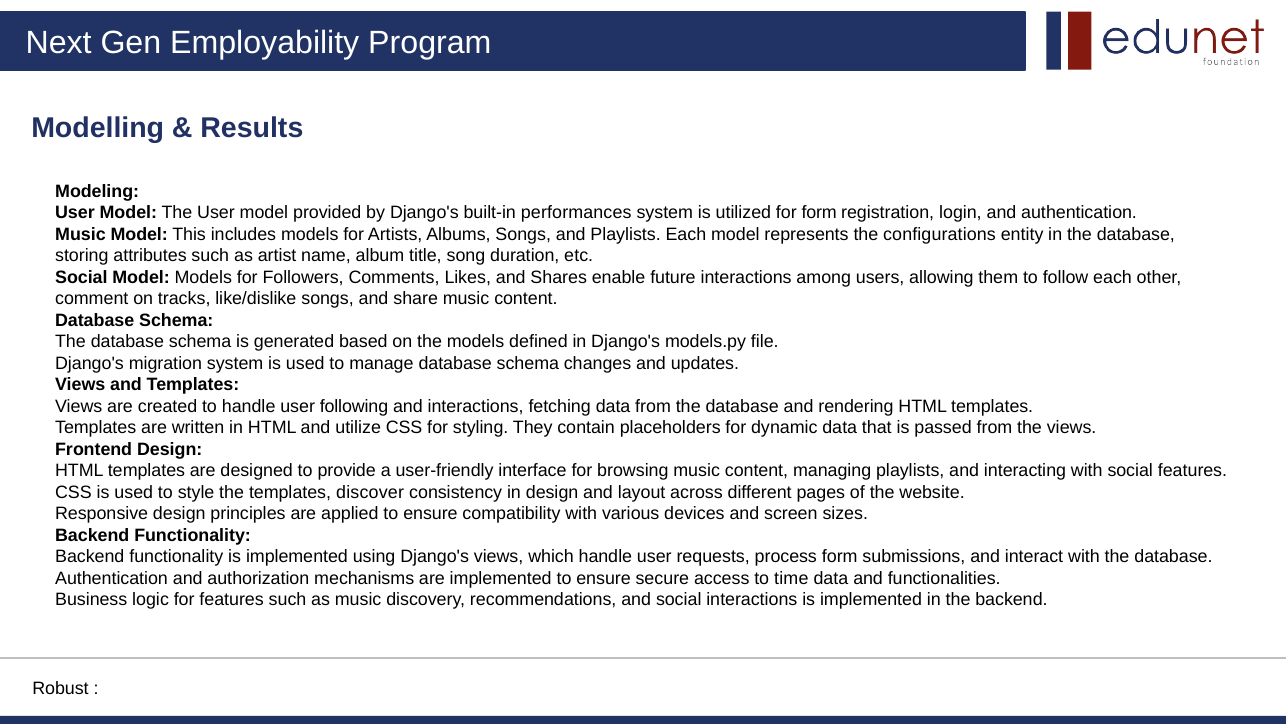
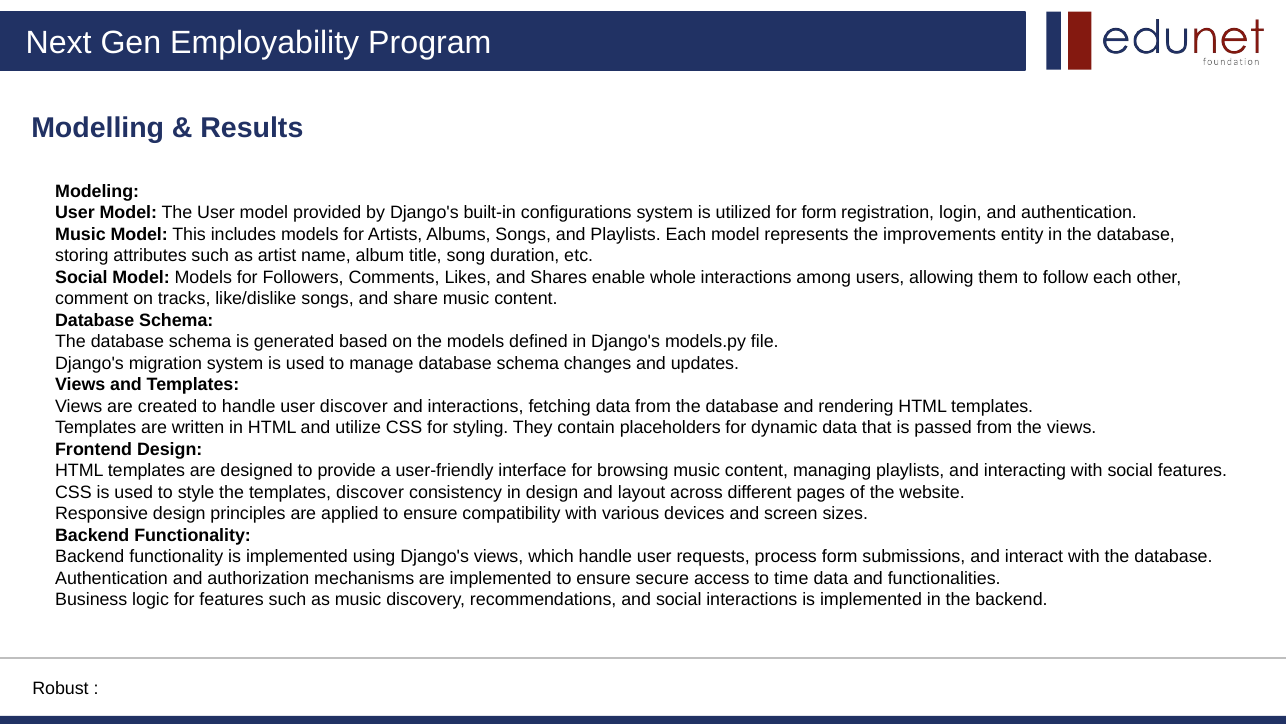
performances: performances -> configurations (576, 213)
configurations: configurations -> improvements (940, 234)
future: future -> whole (673, 277)
user following: following -> discover (354, 406)
